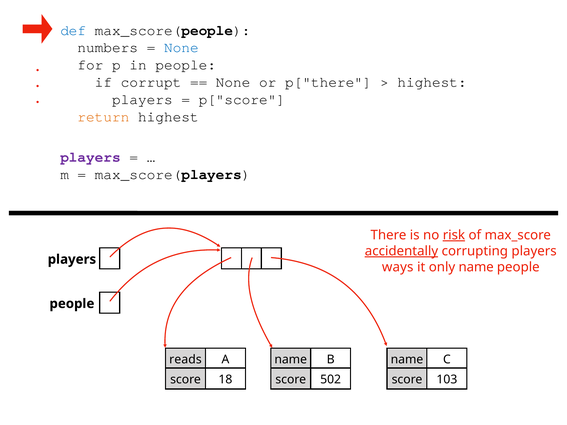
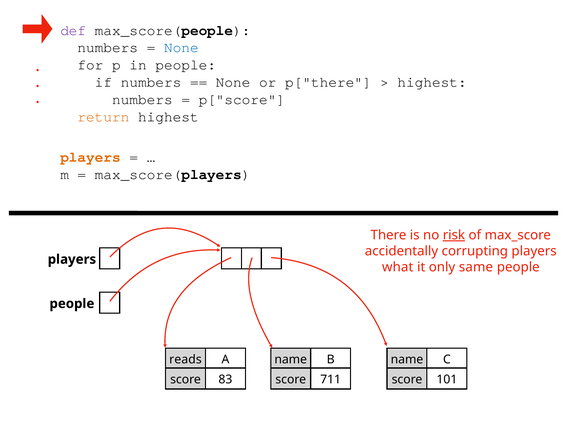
def colour: blue -> purple (73, 30)
if corrupt: corrupt -> numbers (151, 82)
players: players -> numbers (142, 99)
players colour: purple -> orange (91, 157)
accidentally underline: present -> none (401, 251)
ways: ways -> what (398, 267)
only name: name -> same (476, 267)
18: 18 -> 83 (225, 380)
502: 502 -> 711 (331, 380)
103: 103 -> 101 (447, 380)
